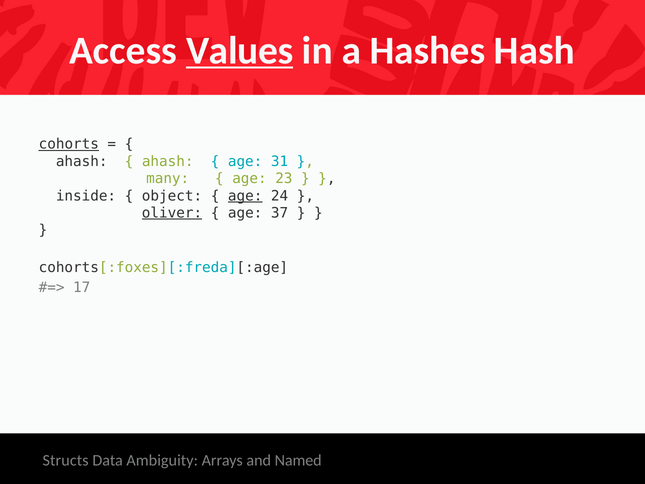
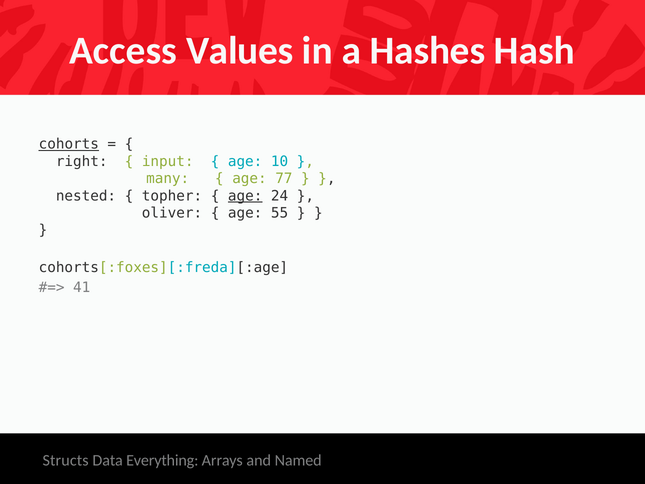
Values underline: present -> none (240, 51)
ahash: ahash -> right (82, 161)
ahash: ahash -> input (168, 161)
31: 31 -> 10 (280, 161)
23: 23 -> 77 (284, 179)
inside: inside -> nested (86, 196)
object: object -> topher (172, 196)
oliver underline: present -> none (172, 213)
37: 37 -> 55 (280, 213)
17: 17 -> 41 (82, 287)
Ambiguity: Ambiguity -> Everything (162, 460)
